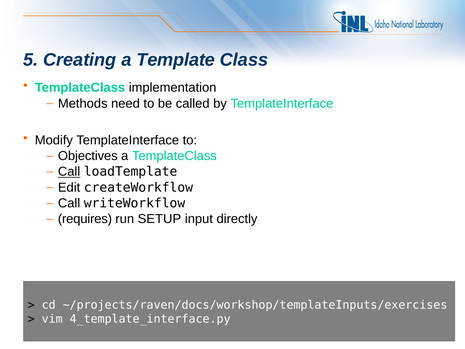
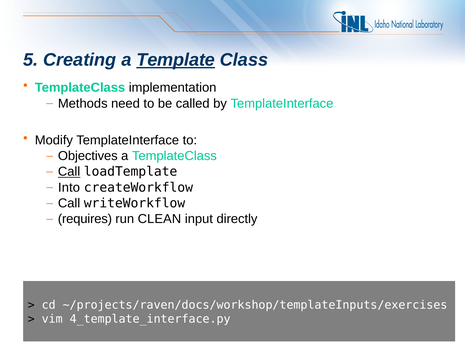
Template underline: none -> present (176, 60)
Edit: Edit -> Into (69, 187)
SETUP: SETUP -> CLEAN (159, 219)
